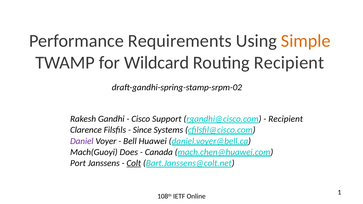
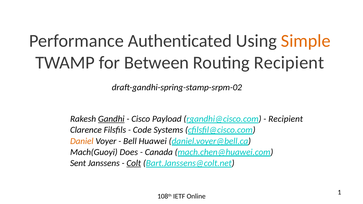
Requirements: Requirements -> Authenticated (180, 41)
Wildcard: Wildcard -> Between (157, 63)
Gandhi underline: none -> present (111, 119)
Support: Support -> Payload (167, 119)
Since: Since -> Code (142, 130)
Daniel colour: purple -> orange (82, 141)
Port: Port -> Sent (78, 163)
